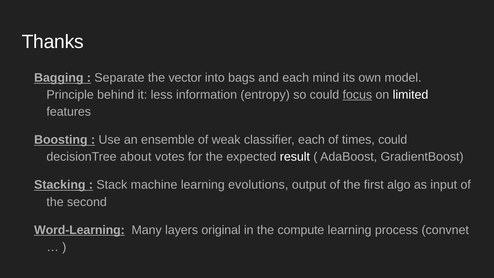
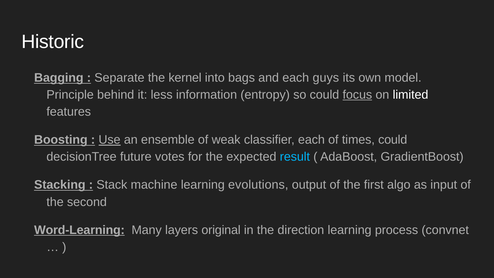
Thanks: Thanks -> Historic (53, 42)
vector: vector -> kernel (185, 78)
mind: mind -> guys (326, 78)
Use underline: none -> present (110, 140)
about: about -> future (136, 157)
result colour: white -> light blue (295, 157)
compute: compute -> direction (301, 230)
